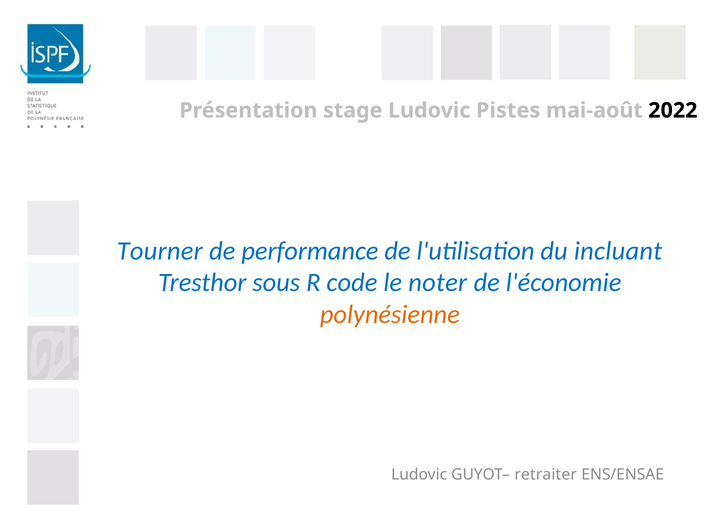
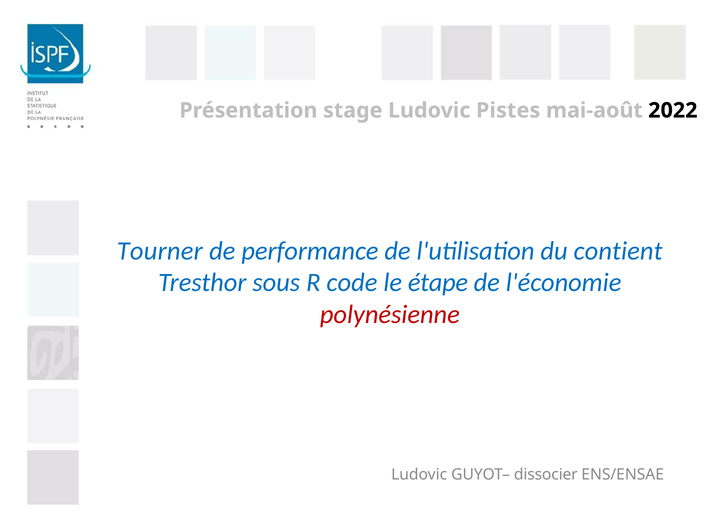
incluant: incluant -> contient (618, 251)
noter: noter -> étape (438, 282)
polynésienne colour: orange -> red (390, 314)
retraiter: retraiter -> dissocier (546, 474)
